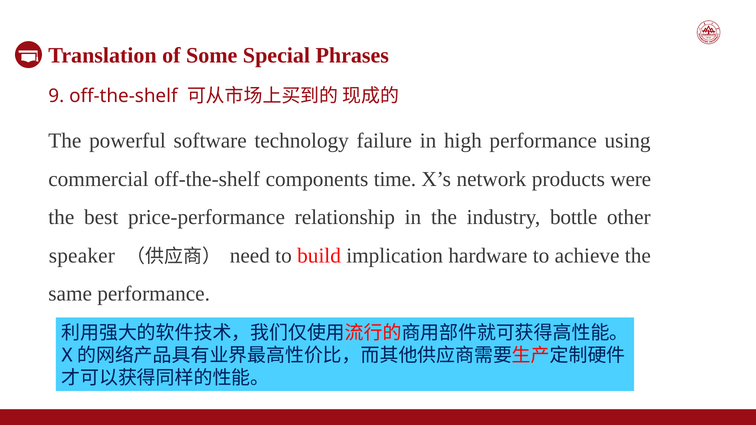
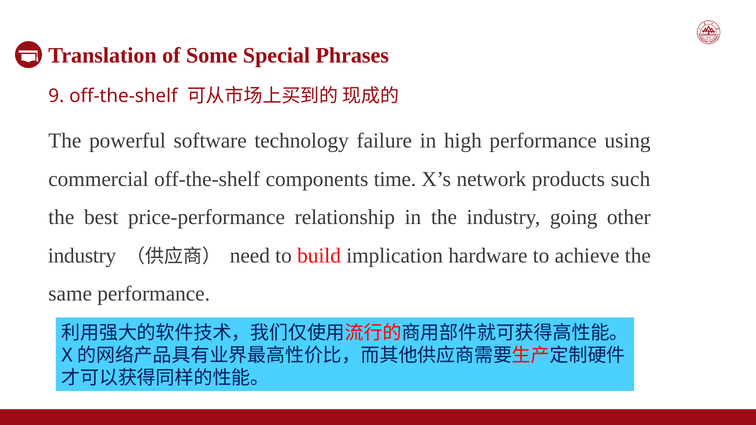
were: were -> such (631, 179)
bottle: bottle -> going (574, 217)
speaker: speaker -> industry (82, 256)
